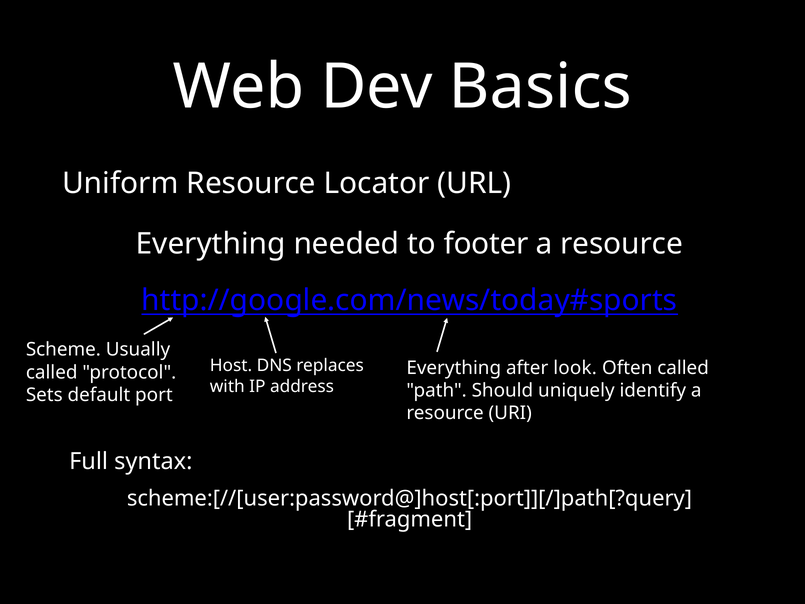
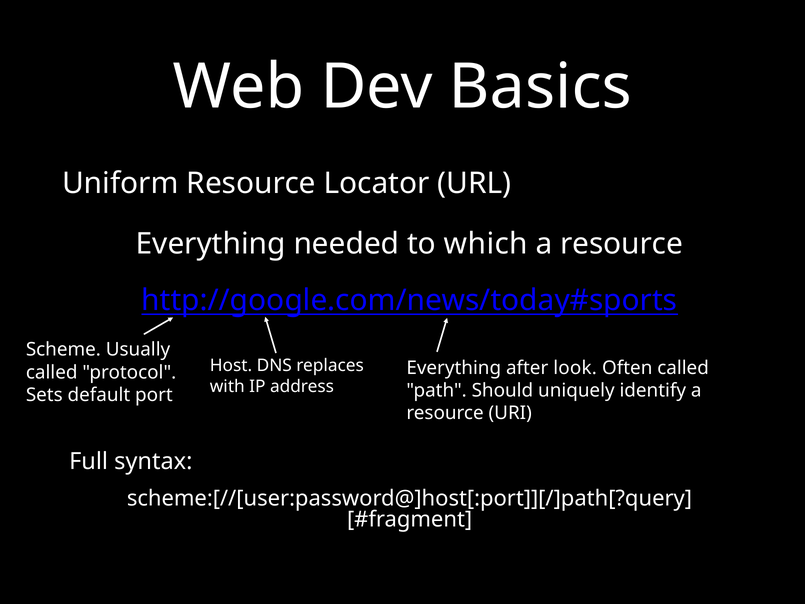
footer: footer -> which (486, 244)
